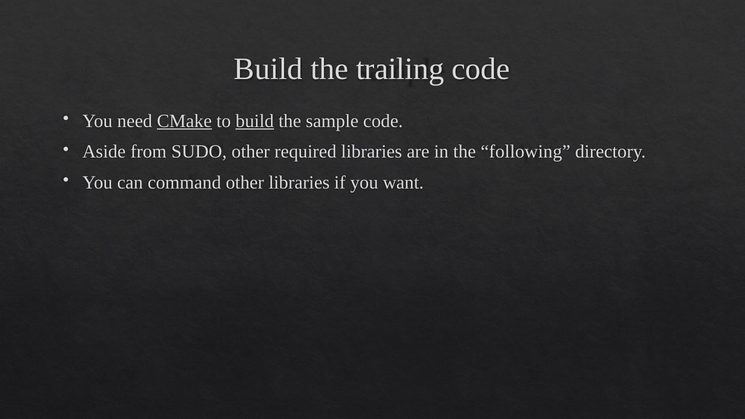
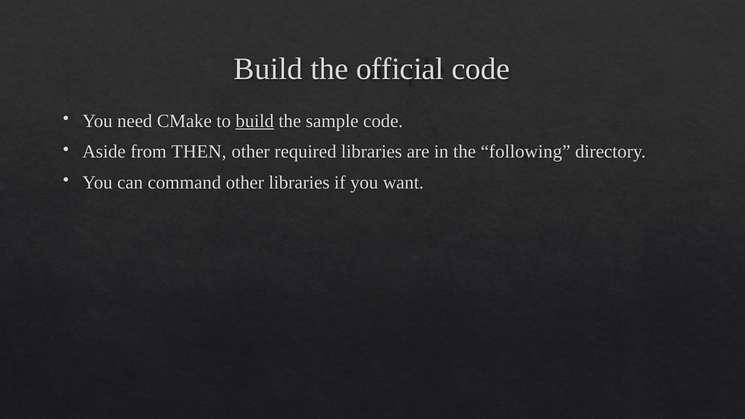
trailing: trailing -> official (400, 69)
CMake underline: present -> none (184, 121)
SUDO: SUDO -> THEN (199, 152)
